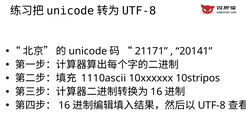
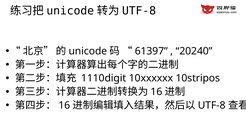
21171: 21171 -> 61397 (151, 51)
20141: 20141 -> 20240 (194, 51)
1110ascii: 1110ascii -> 1110digit (104, 78)
